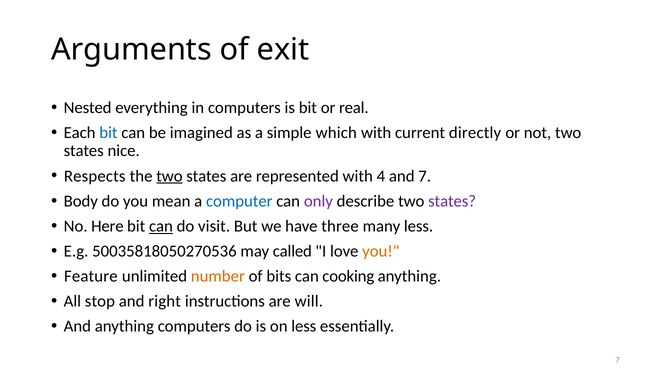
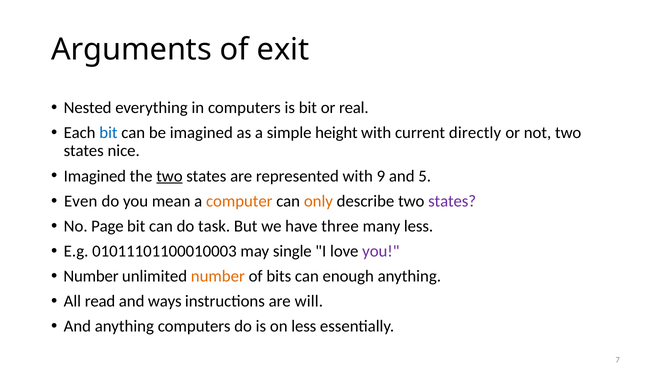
which: which -> height (336, 133)
Respects: Respects -> Imagined (95, 176)
4: 4 -> 9 (381, 176)
and 7: 7 -> 5 (425, 176)
Body: Body -> Even (81, 201)
computer colour: blue -> orange (239, 201)
only colour: purple -> orange (318, 201)
Here: Here -> Page (107, 226)
can underline: present -> none (161, 226)
visit: visit -> task (214, 226)
50035818050270536: 50035818050270536 -> 01011101100010003 (164, 252)
called: called -> single (292, 252)
you colour: orange -> purple (381, 252)
Feature: Feature -> Number (91, 277)
cooking: cooking -> enough (348, 277)
stop: stop -> read (100, 302)
right: right -> ways (165, 302)
